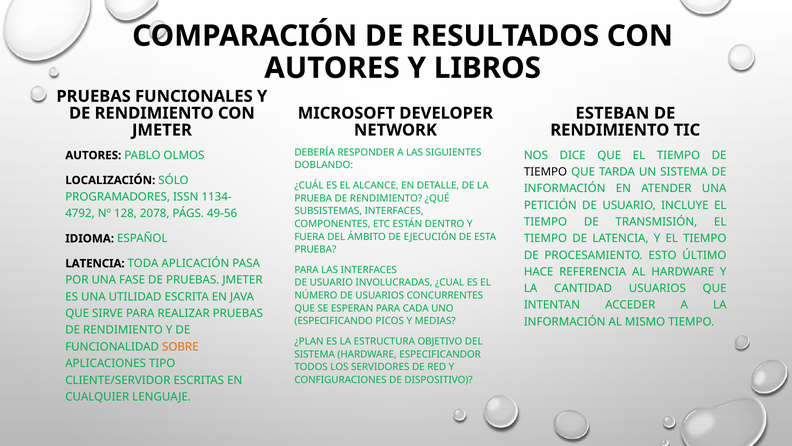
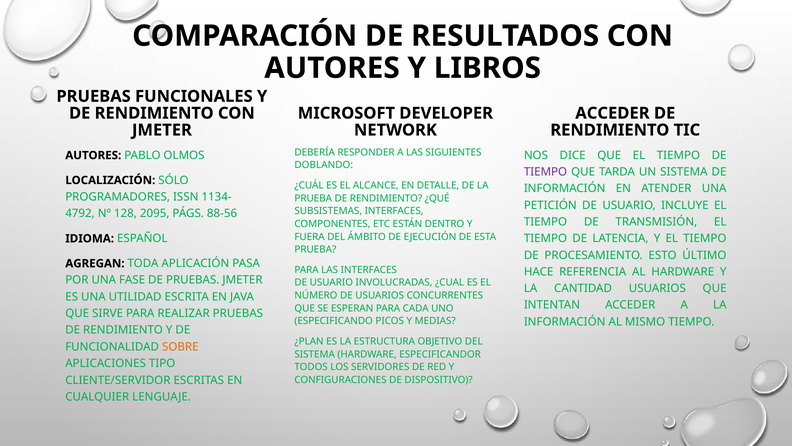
ESTEBAN: ESTEBAN -> ACCEDER (612, 113)
TIEMPO colour: black -> purple (546, 172)
2078: 2078 -> 2095 (155, 213)
49-56: 49-56 -> 88-56 (222, 213)
LATENCIA: LATENCIA -> AGREGAN (95, 263)
